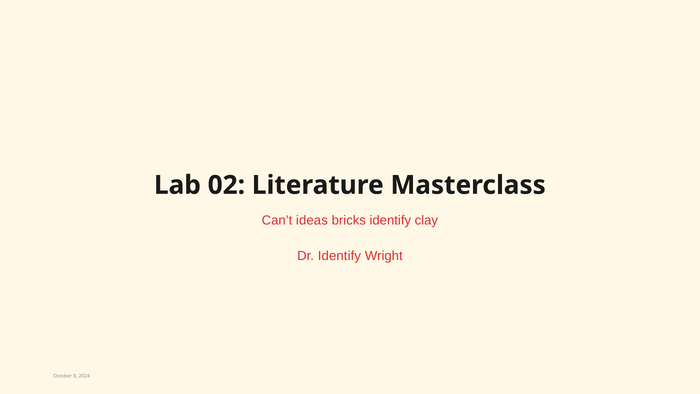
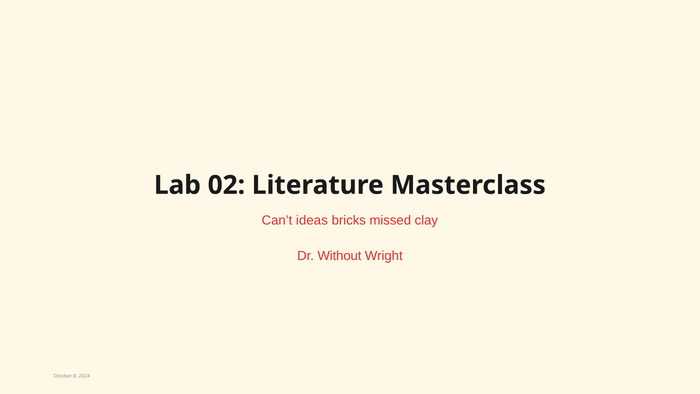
bricks identify: identify -> missed (390, 221)
Dr Identify: Identify -> Without (340, 256)
